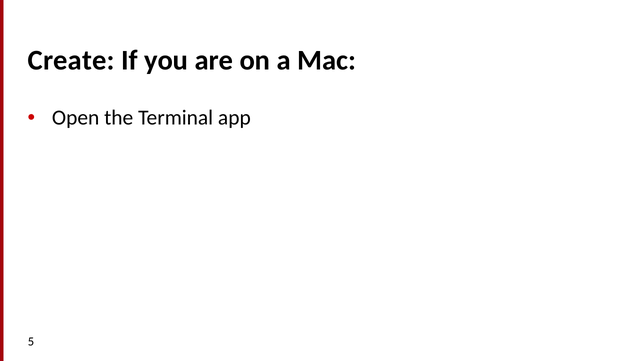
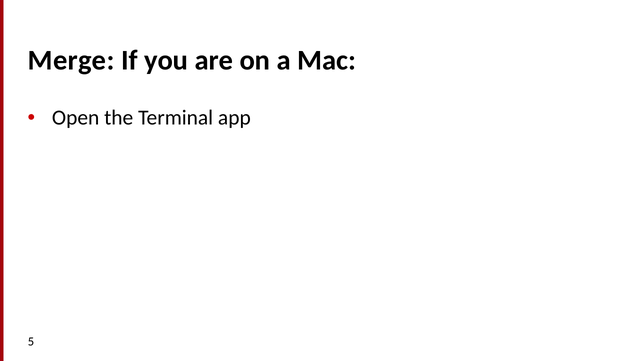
Create: Create -> Merge (71, 61)
